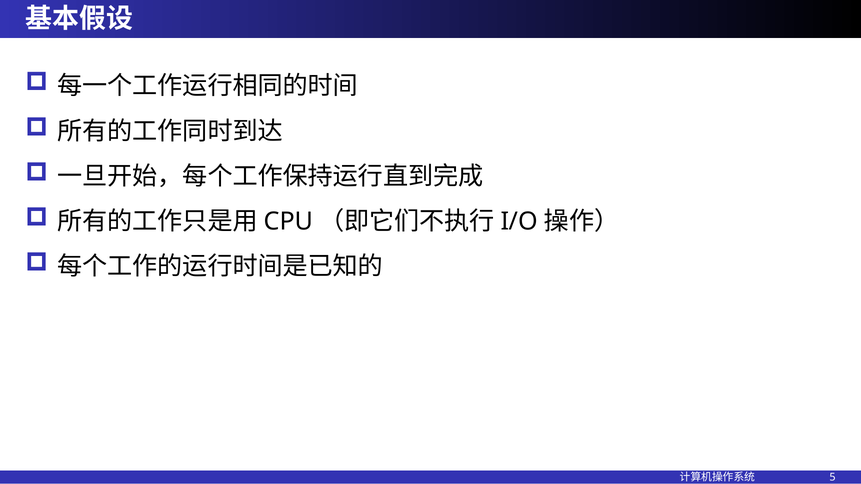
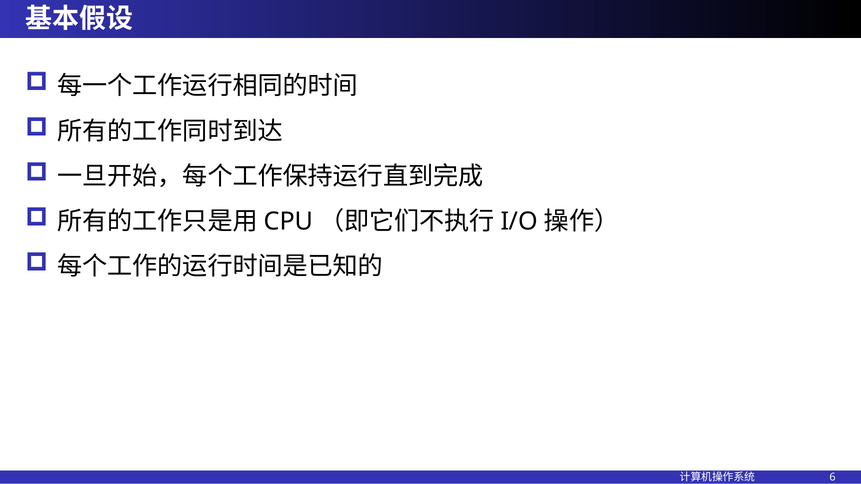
5: 5 -> 6 (833, 477)
